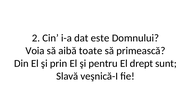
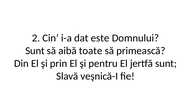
Voia: Voia -> Sunt (35, 51)
drept: drept -> jertfă (141, 64)
